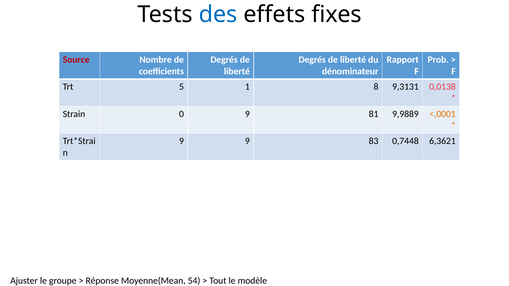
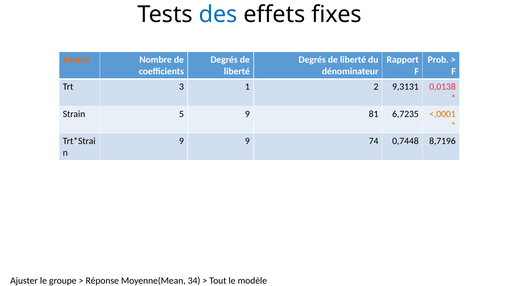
Source colour: red -> orange (76, 60)
5: 5 -> 3 (181, 87)
8: 8 -> 2 (376, 87)
0: 0 -> 5 (181, 114)
9,9889: 9,9889 -> 6,7235 (405, 114)
83: 83 -> 74 (374, 141)
6,3621: 6,3621 -> 8,7196 (442, 141)
54: 54 -> 34 (194, 281)
